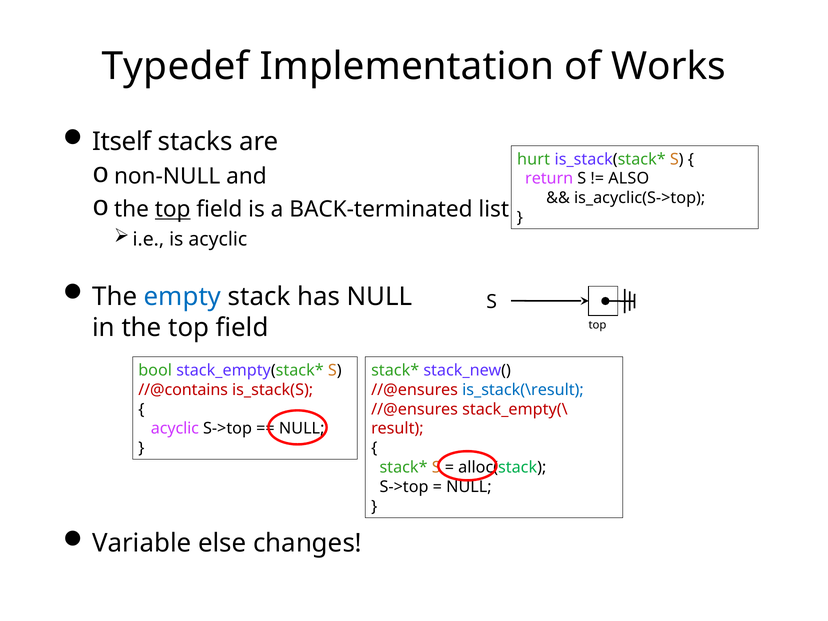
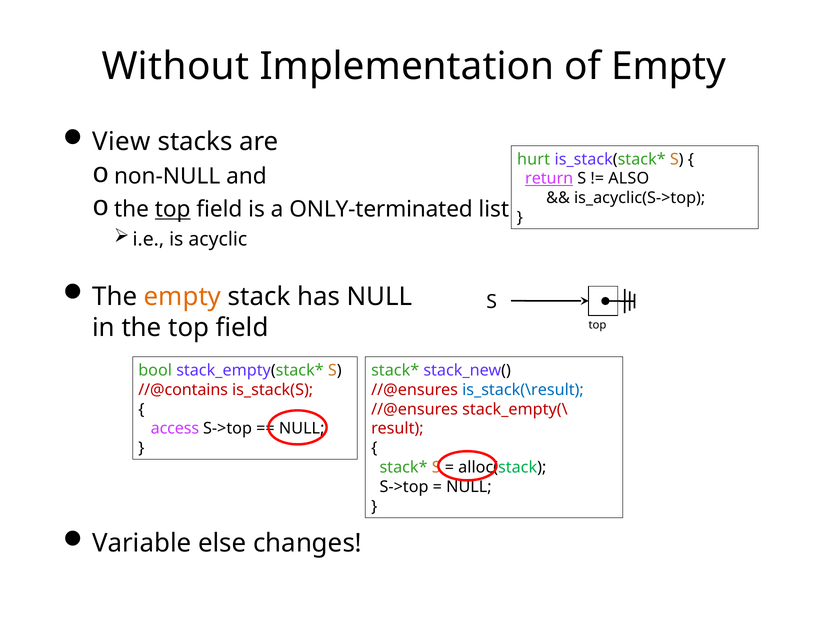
Typedef: Typedef -> Without (175, 67)
of Works: Works -> Empty (669, 67)
Itself: Itself -> View (121, 142)
return underline: none -> present (549, 179)
BACK-terminated: BACK-terminated -> ONLY-terminated (381, 209)
empty colour: blue -> orange (183, 297)
acyclic: acyclic -> access (175, 429)
